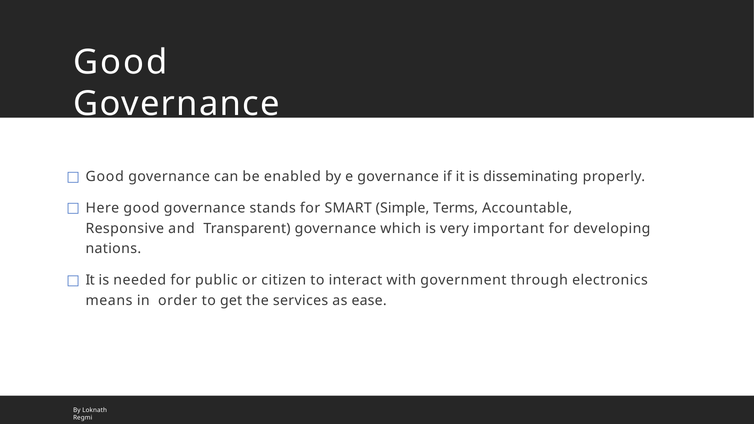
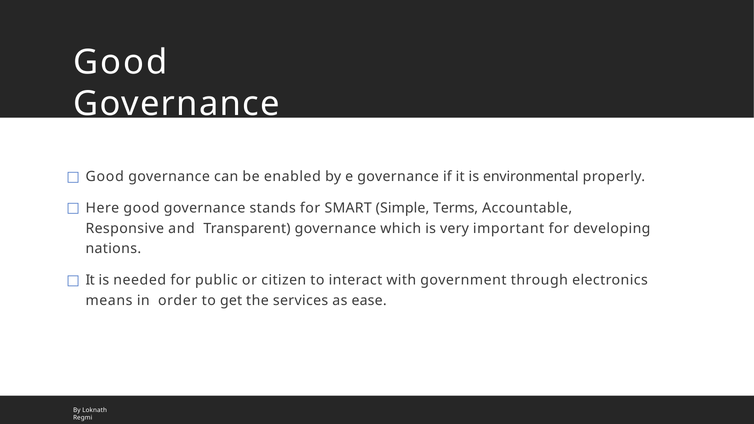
disseminating: disseminating -> environmental (531, 177)
